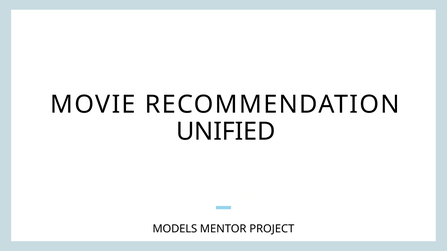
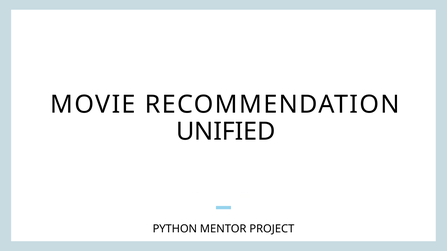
MODELS: MODELS -> PYTHON (175, 229)
